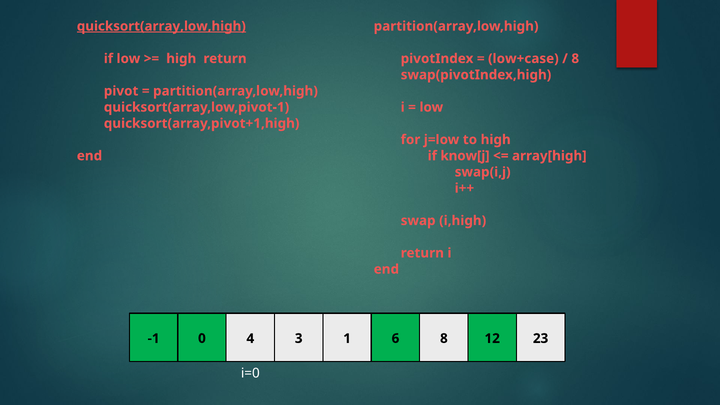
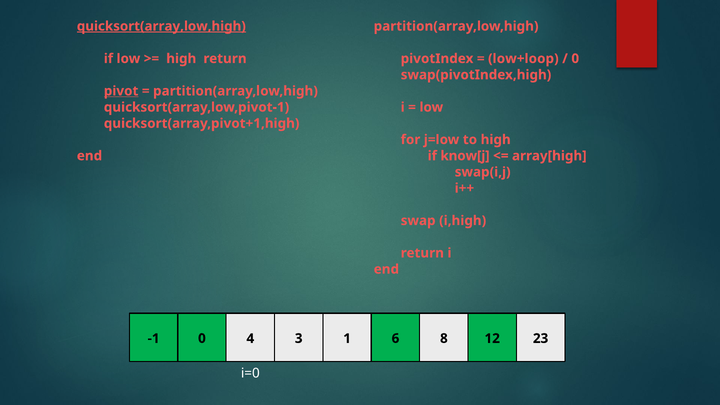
low+case: low+case -> low+loop (523, 59)
8: 8 -> 0 (575, 59)
pivot underline: none -> present (121, 91)
